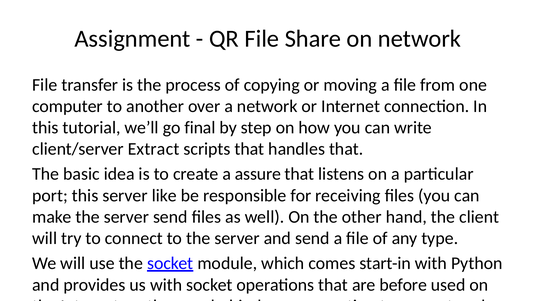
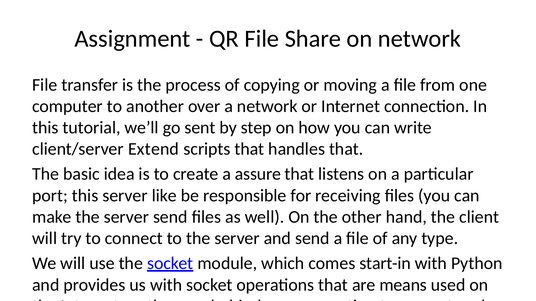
go final: final -> sent (200, 128)
client/server Extract: Extract -> Extend (154, 149)
are before: before -> means (403, 285)
